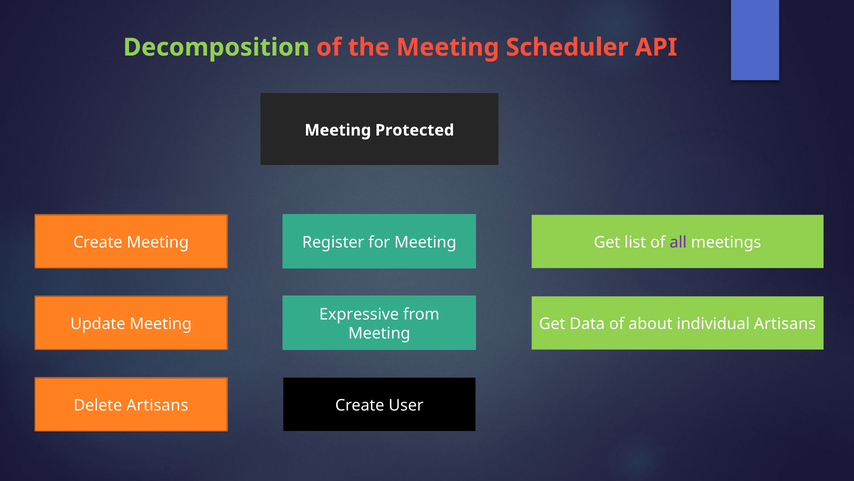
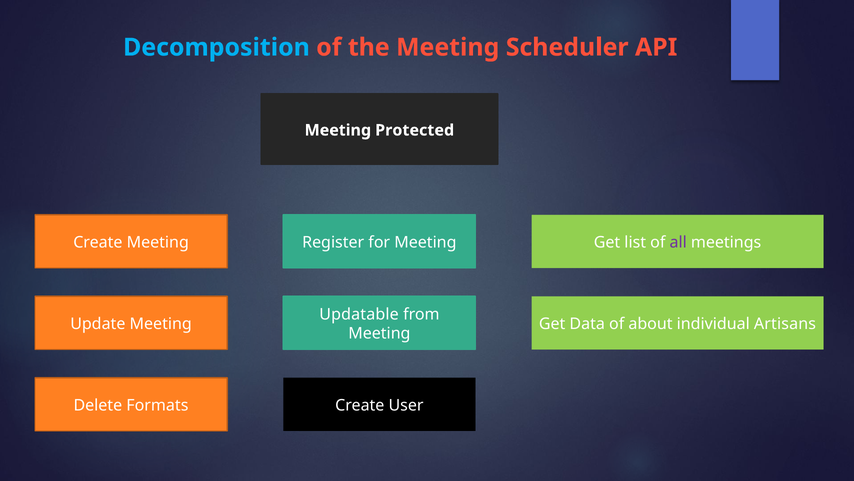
Decomposition colour: light green -> light blue (216, 47)
Expressive: Expressive -> Updatable (359, 314)
Delete Artisans: Artisans -> Formats (157, 405)
